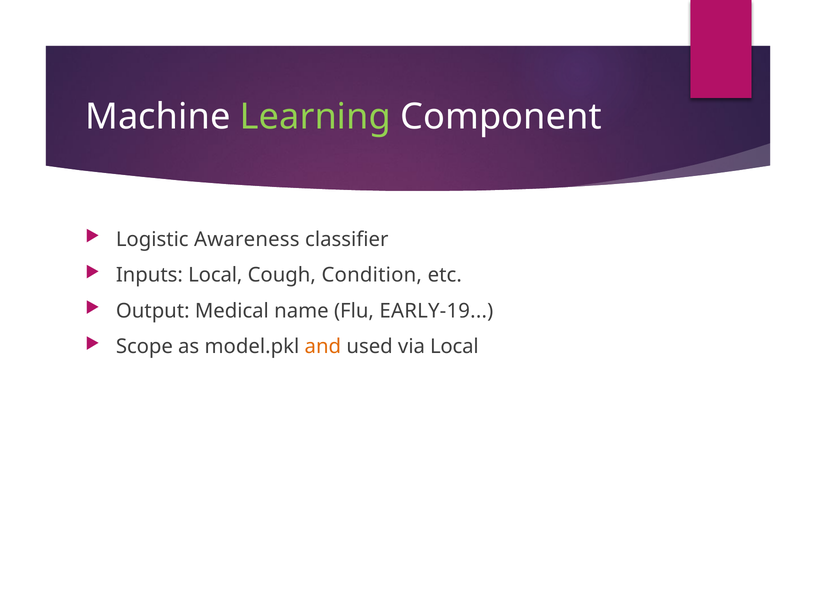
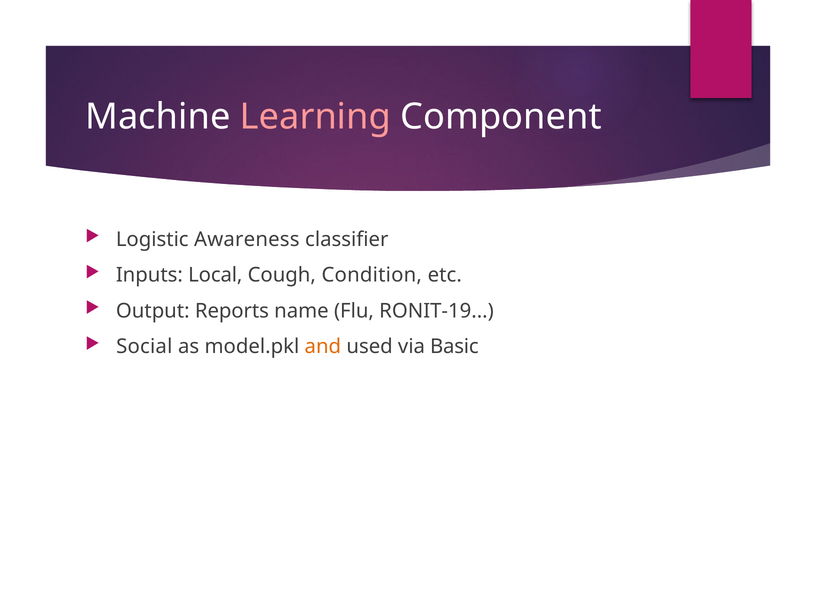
Learning colour: light green -> pink (315, 117)
Medical: Medical -> Reports (232, 311)
EARLY-19: EARLY-19 -> RONIT-19 (437, 311)
Scope: Scope -> Social (144, 347)
via Local: Local -> Basic (454, 347)
